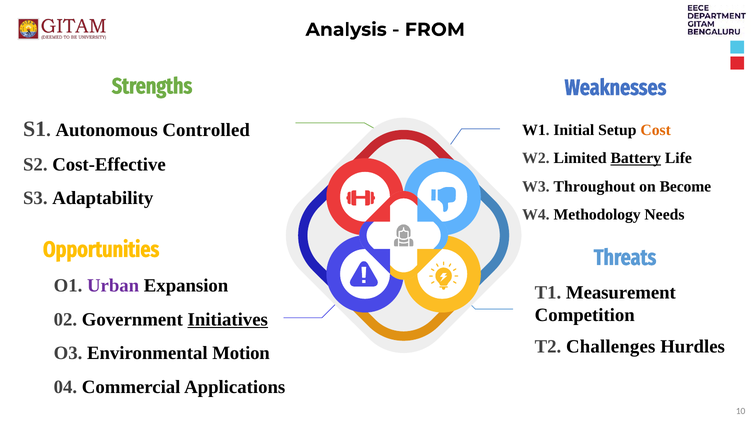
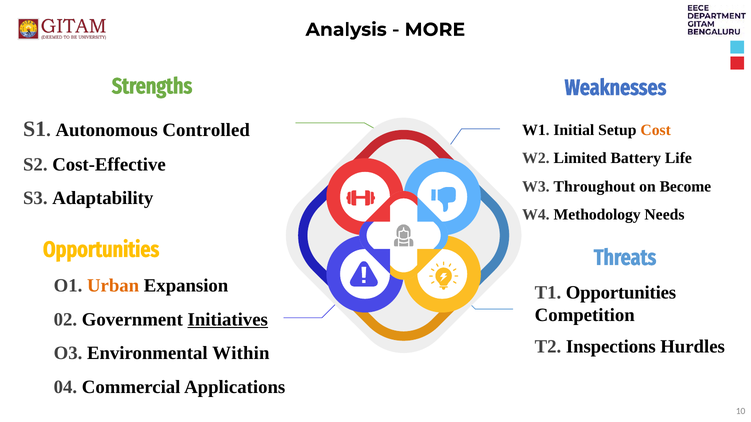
FROM: FROM -> MORE (435, 30)
Battery underline: present -> none (636, 158)
Urban colour: purple -> orange (113, 286)
T1 Measurement: Measurement -> Opportunities (621, 293)
Challenges: Challenges -> Inspections (611, 347)
Motion: Motion -> Within (241, 354)
